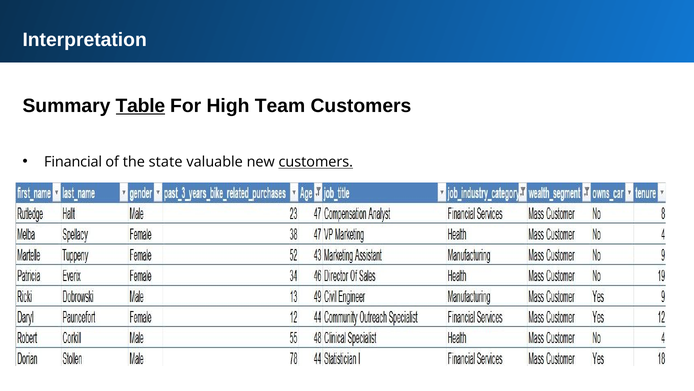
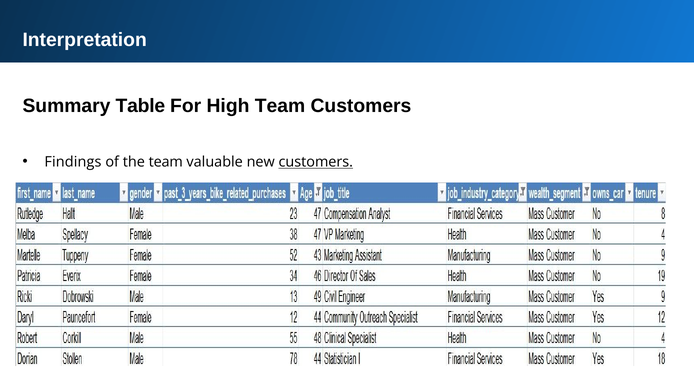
Table underline: present -> none (140, 106)
Financial: Financial -> Findings (73, 162)
the state: state -> team (166, 162)
